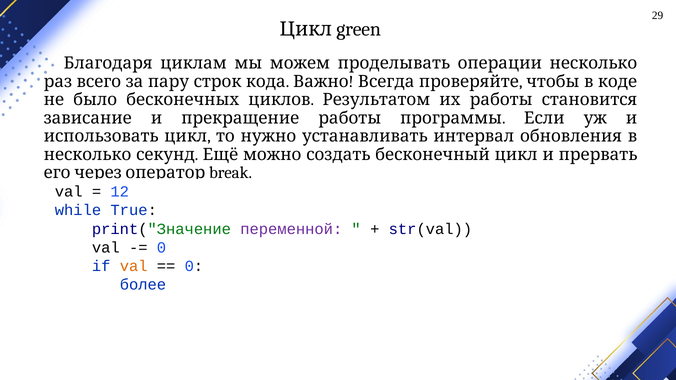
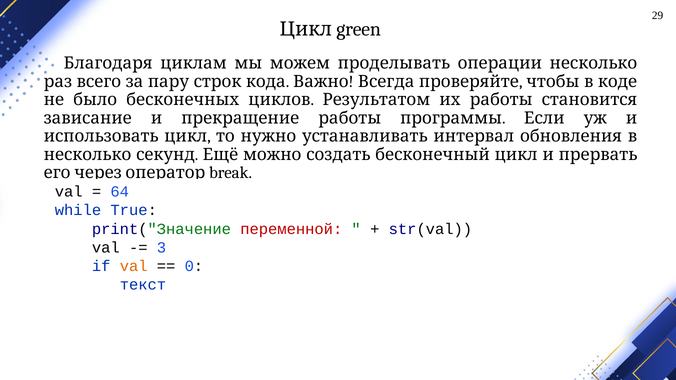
12: 12 -> 64 (120, 192)
переменной colour: purple -> red (291, 229)
0: 0 -> 3 (162, 248)
более: более -> текст (143, 285)
